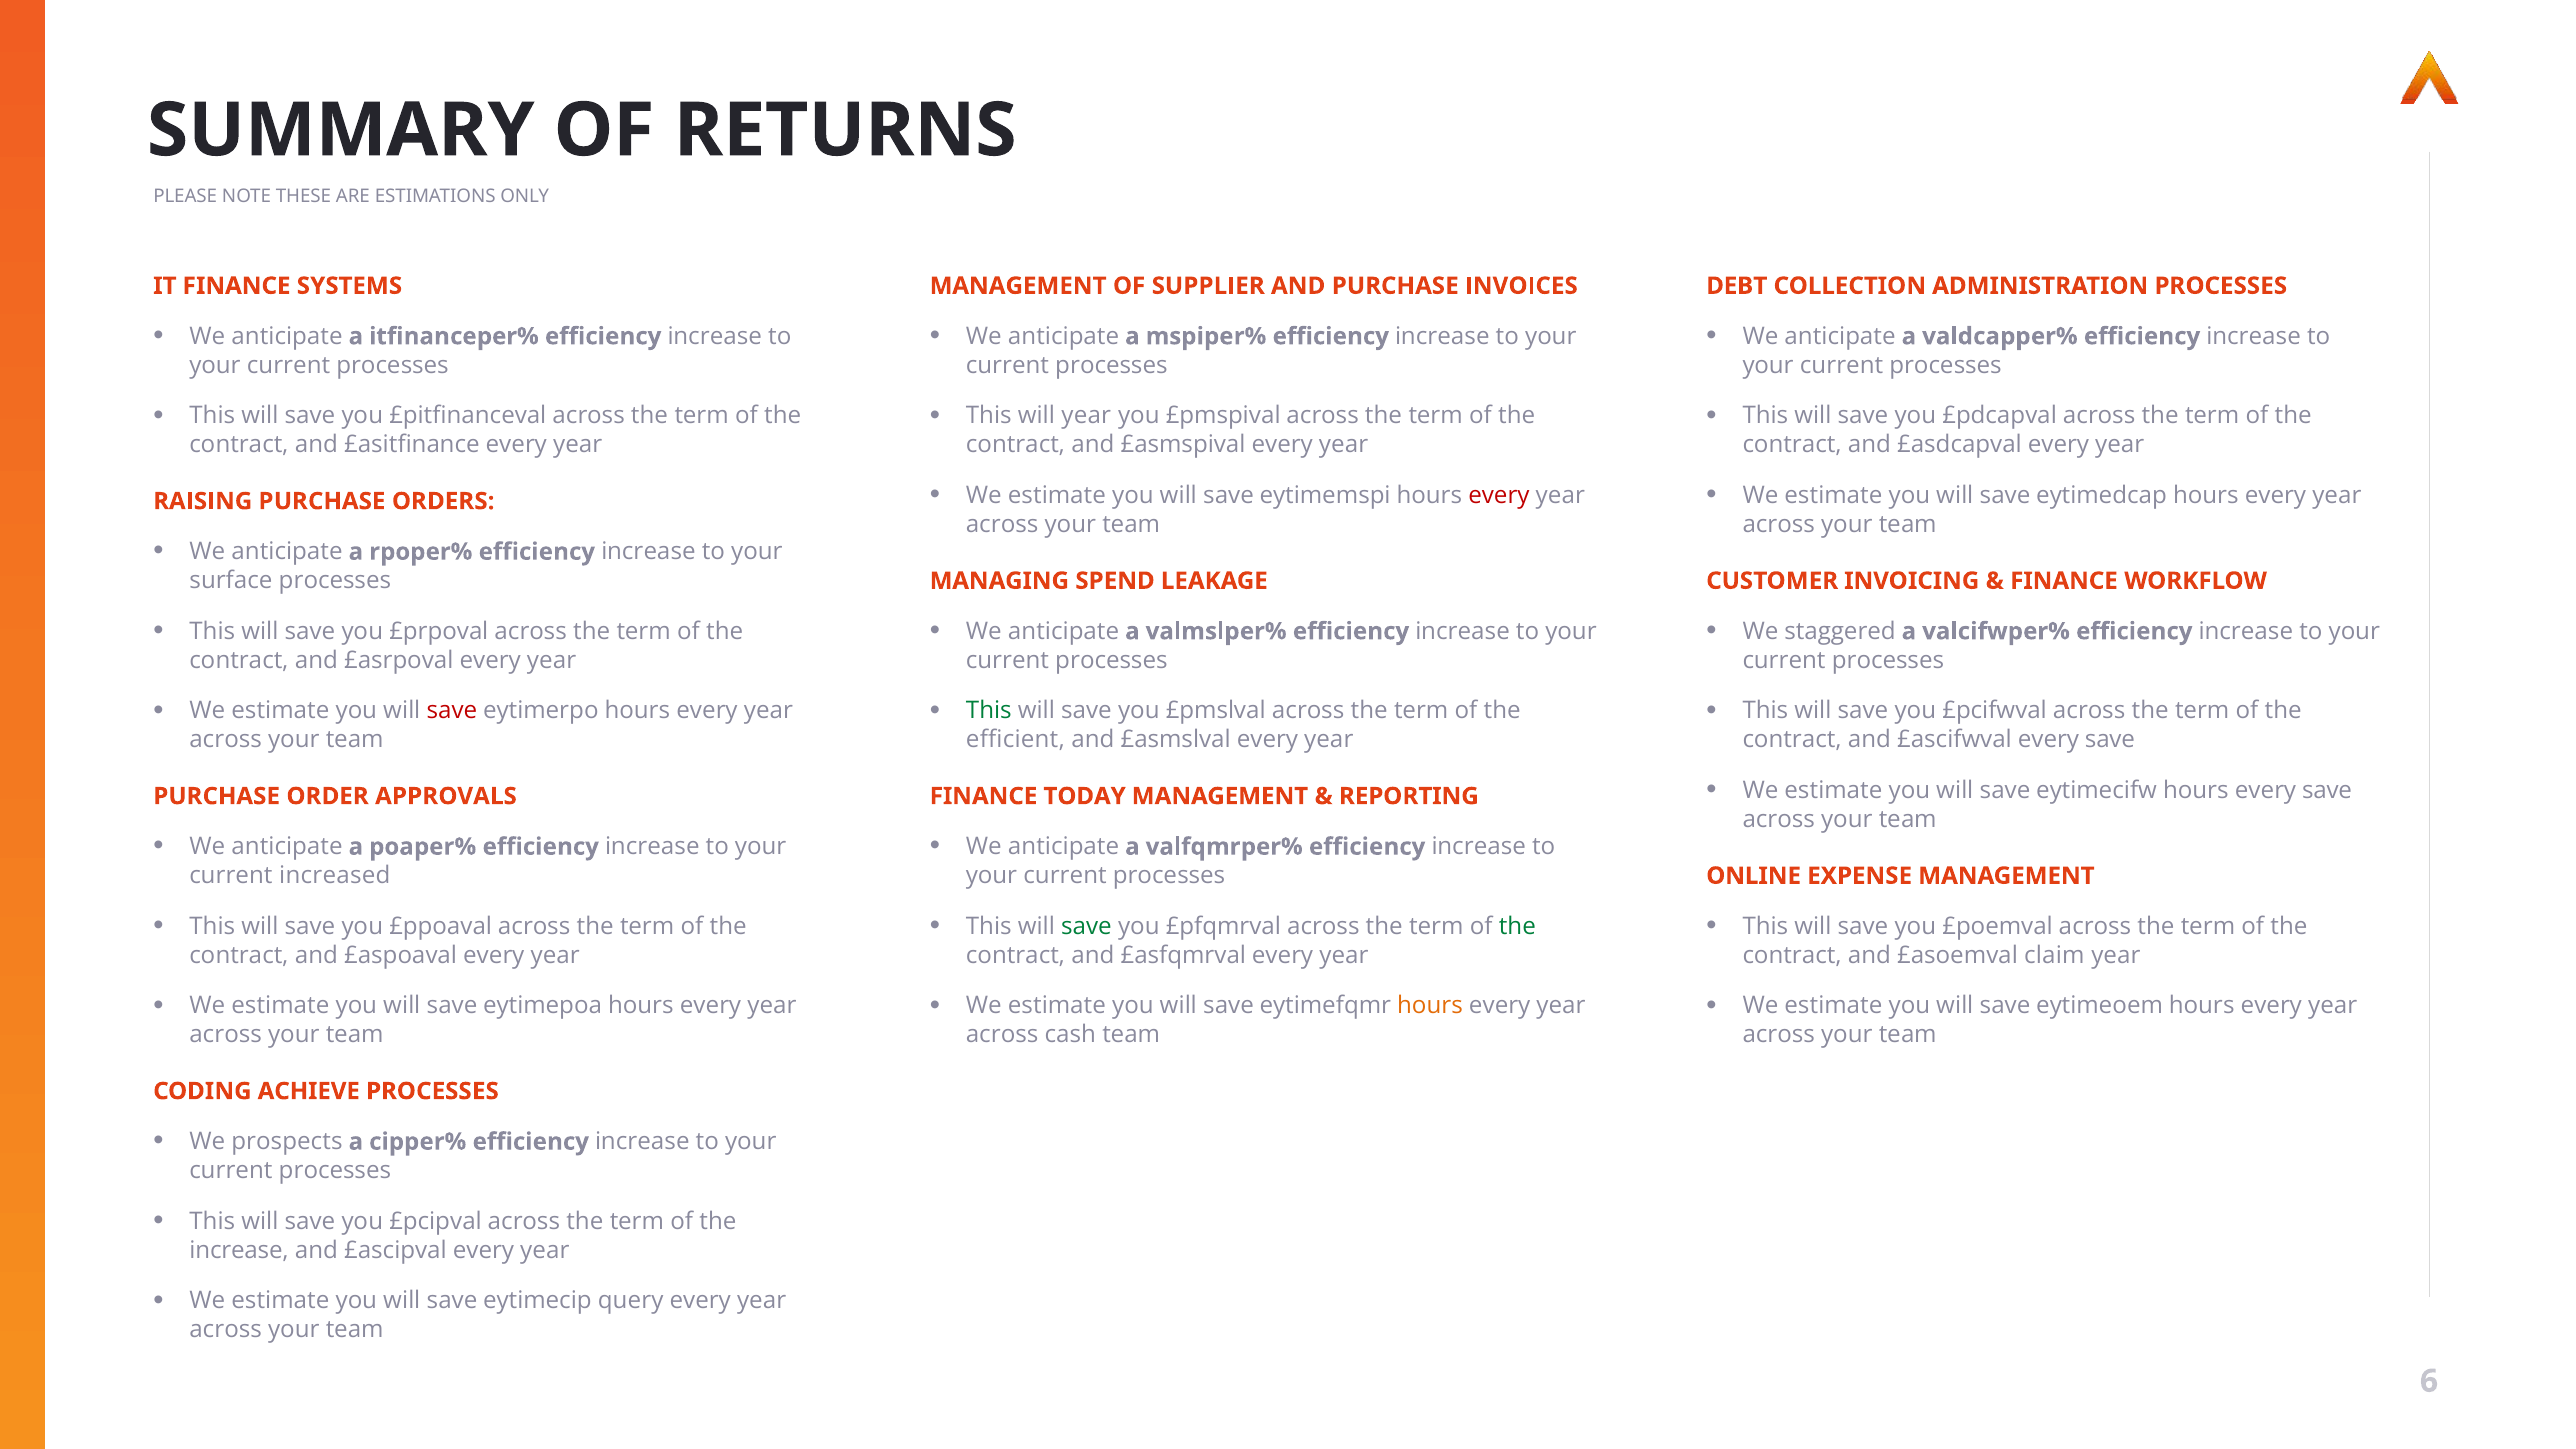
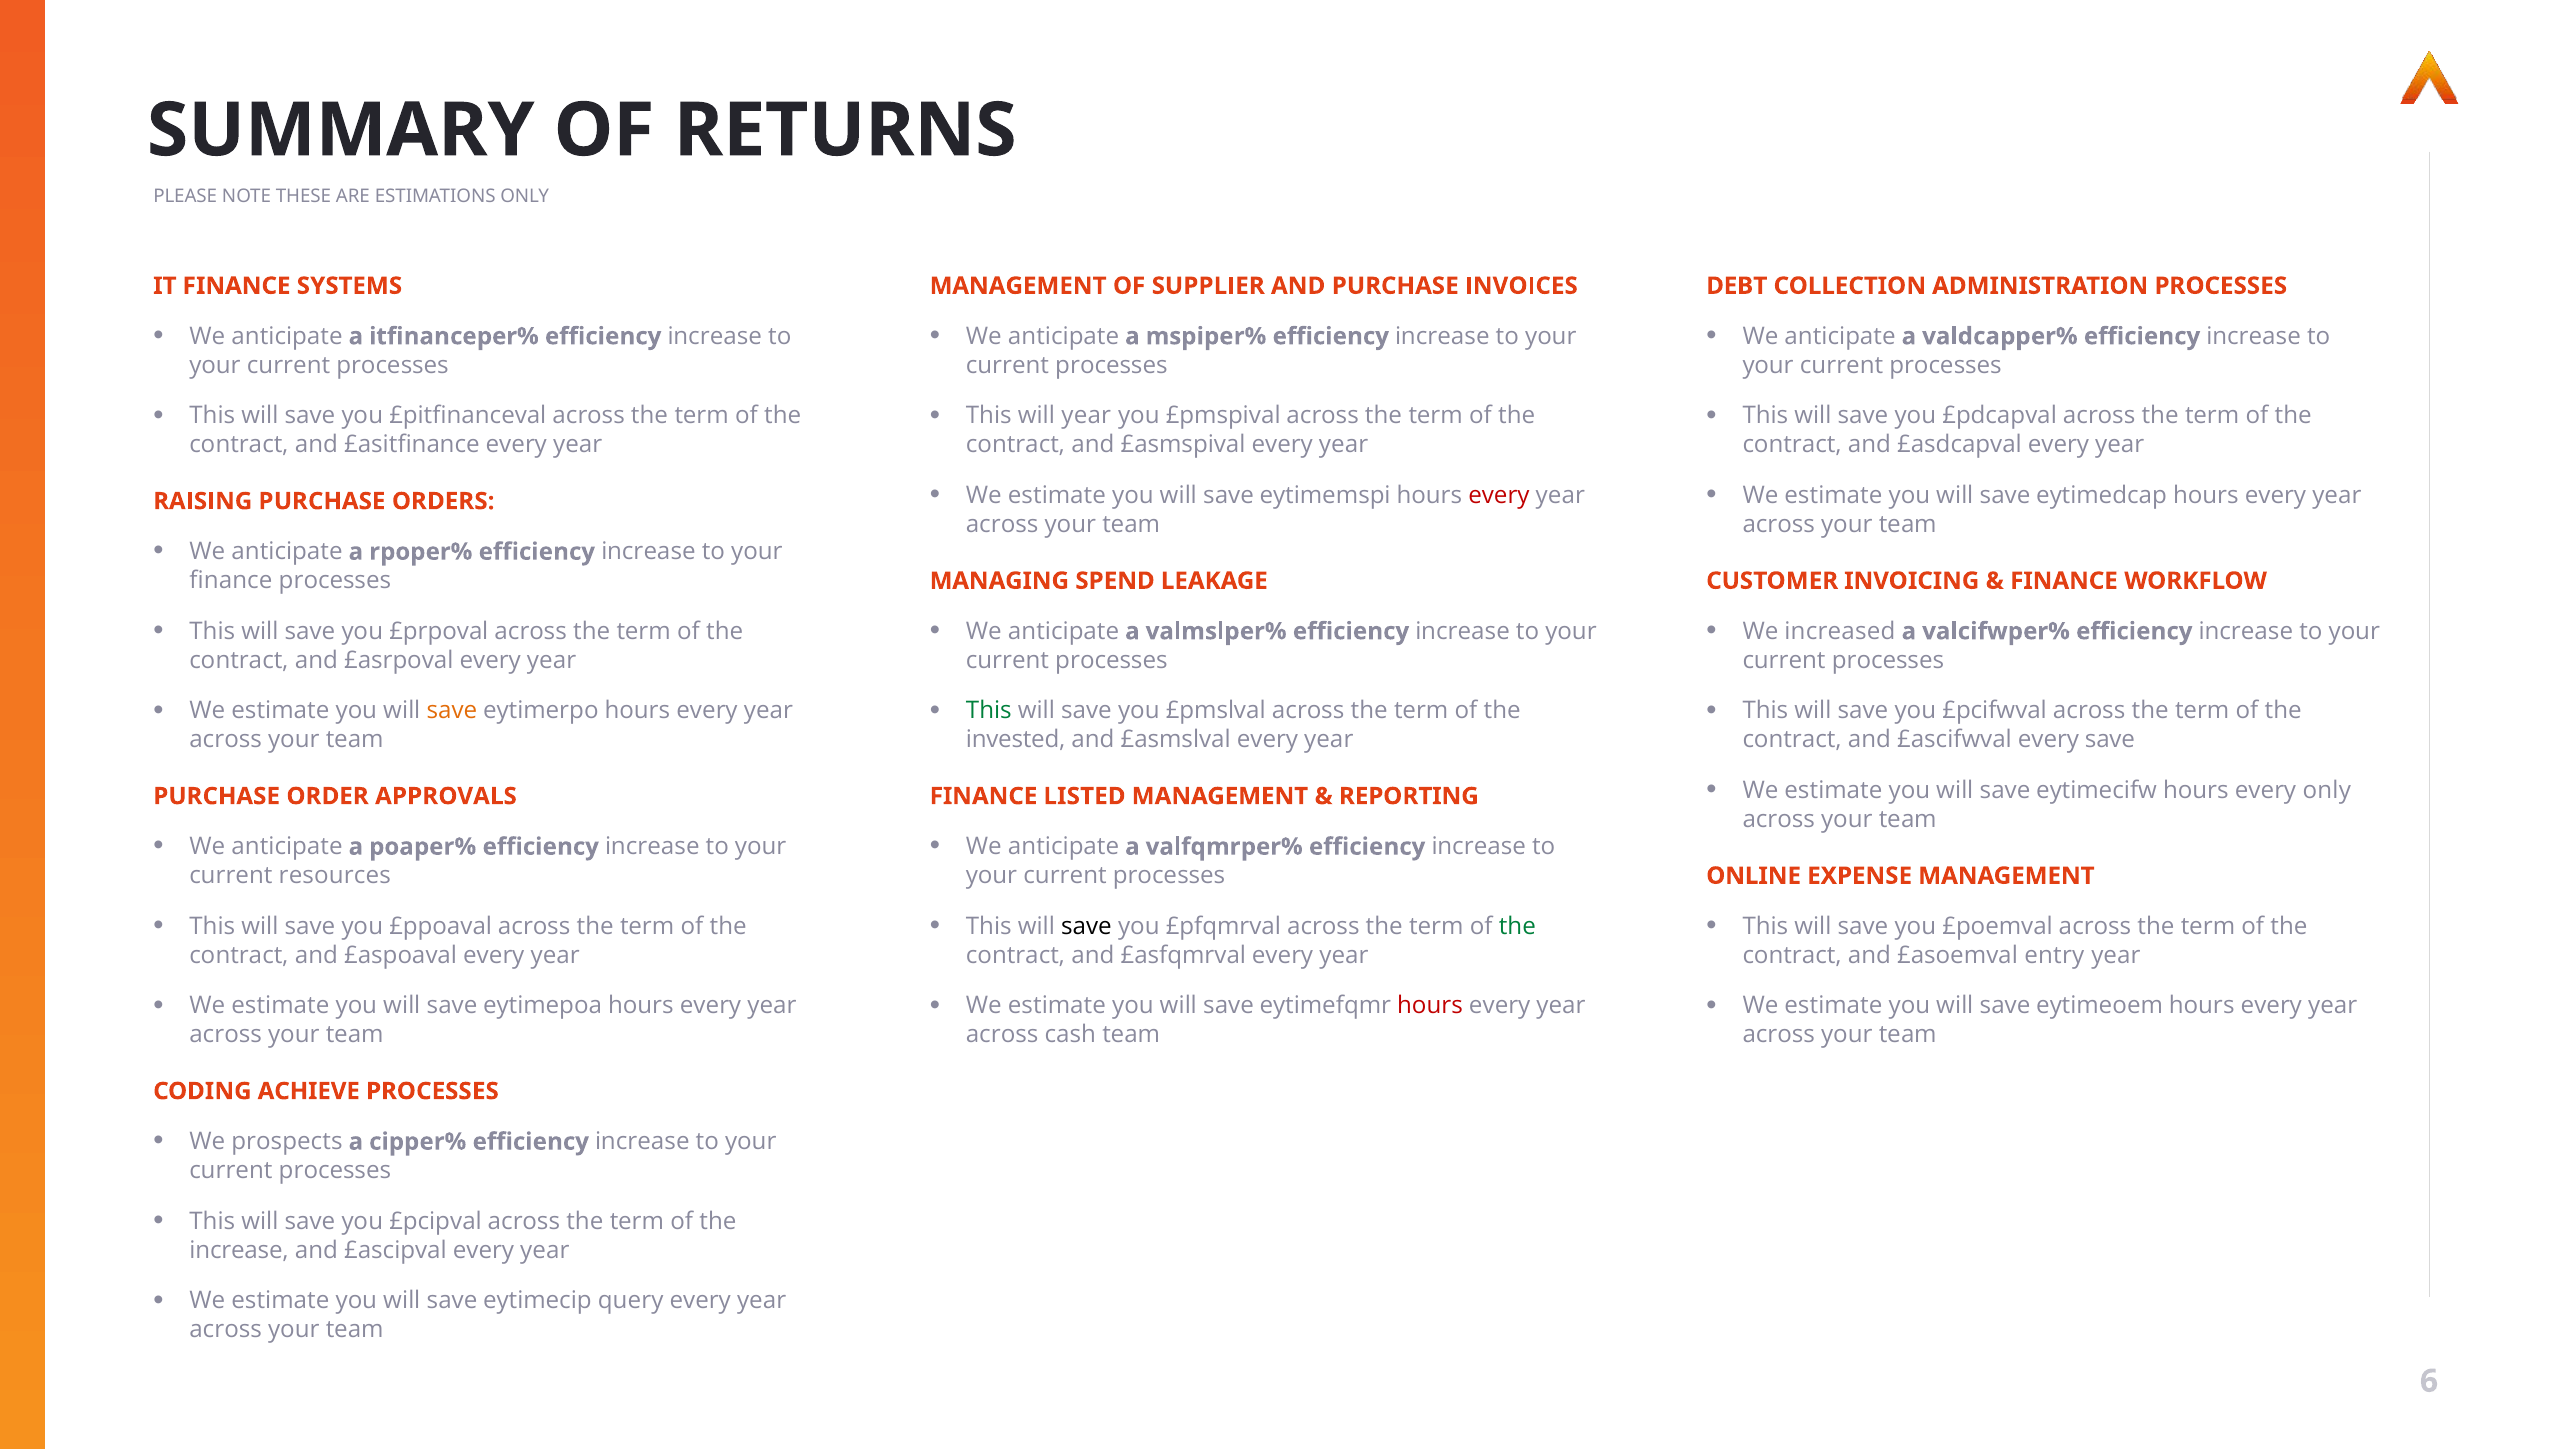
surface: surface -> finance (231, 581)
staggered: staggered -> increased (1840, 631)
save colour: red -> orange (452, 711)
efficient: efficient -> invested (1016, 740)
hours every save: save -> only (2327, 790)
TODAY: TODAY -> LISTED (1084, 796)
increased: increased -> resources (335, 876)
save colour: green -> black (1086, 926)
claim: claim -> entry (2054, 955)
hours colour: orange -> red (1430, 1006)
